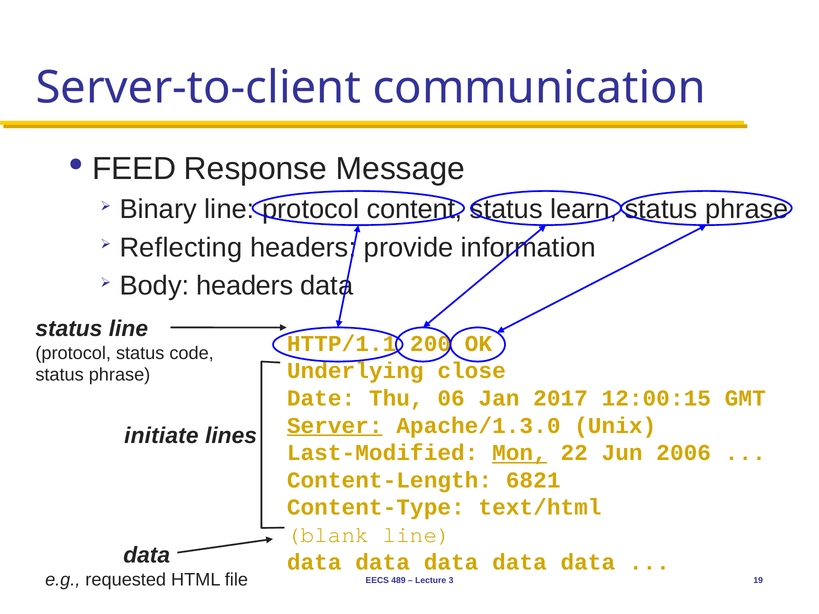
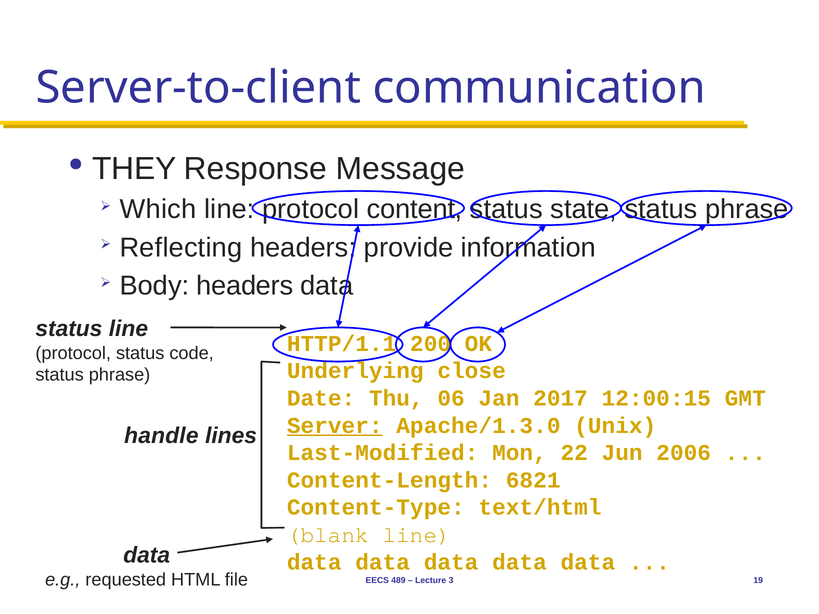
FEED: FEED -> THEY (134, 169)
Binary: Binary -> Which (158, 209)
learn: learn -> state (584, 209)
initiate: initiate -> handle (161, 436)
Mon underline: present -> none (519, 453)
